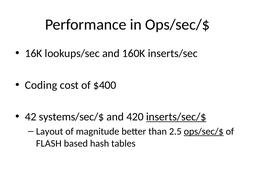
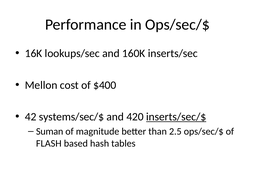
Coding: Coding -> Mellon (41, 85)
Layout: Layout -> Suman (50, 132)
ops/sec/$ underline: present -> none (204, 132)
